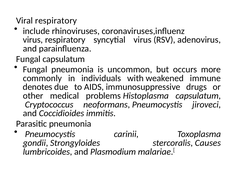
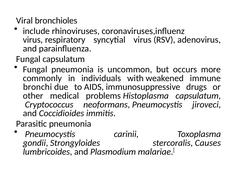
Viral respiratory: respiratory -> bronchioles (56, 21)
denotes: denotes -> bronchi (38, 87)
